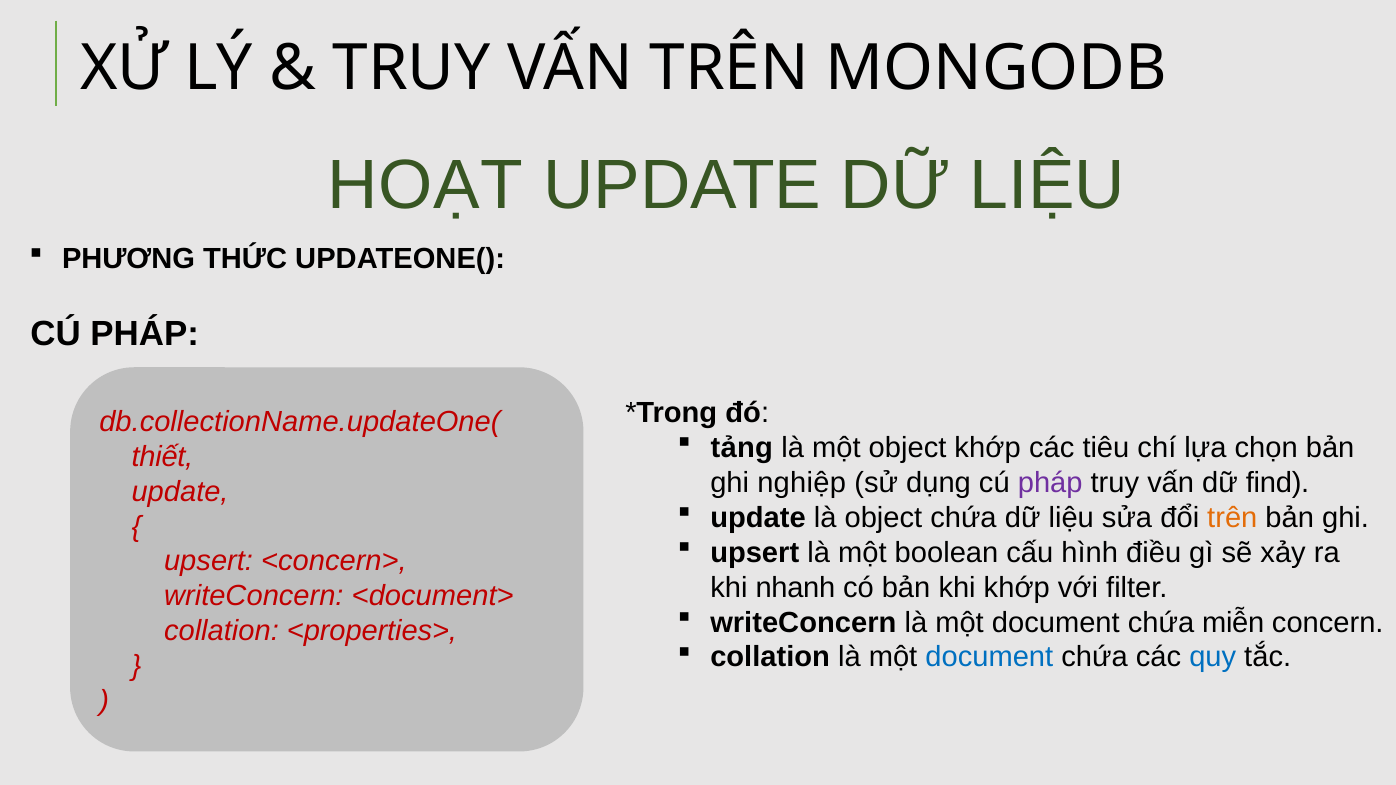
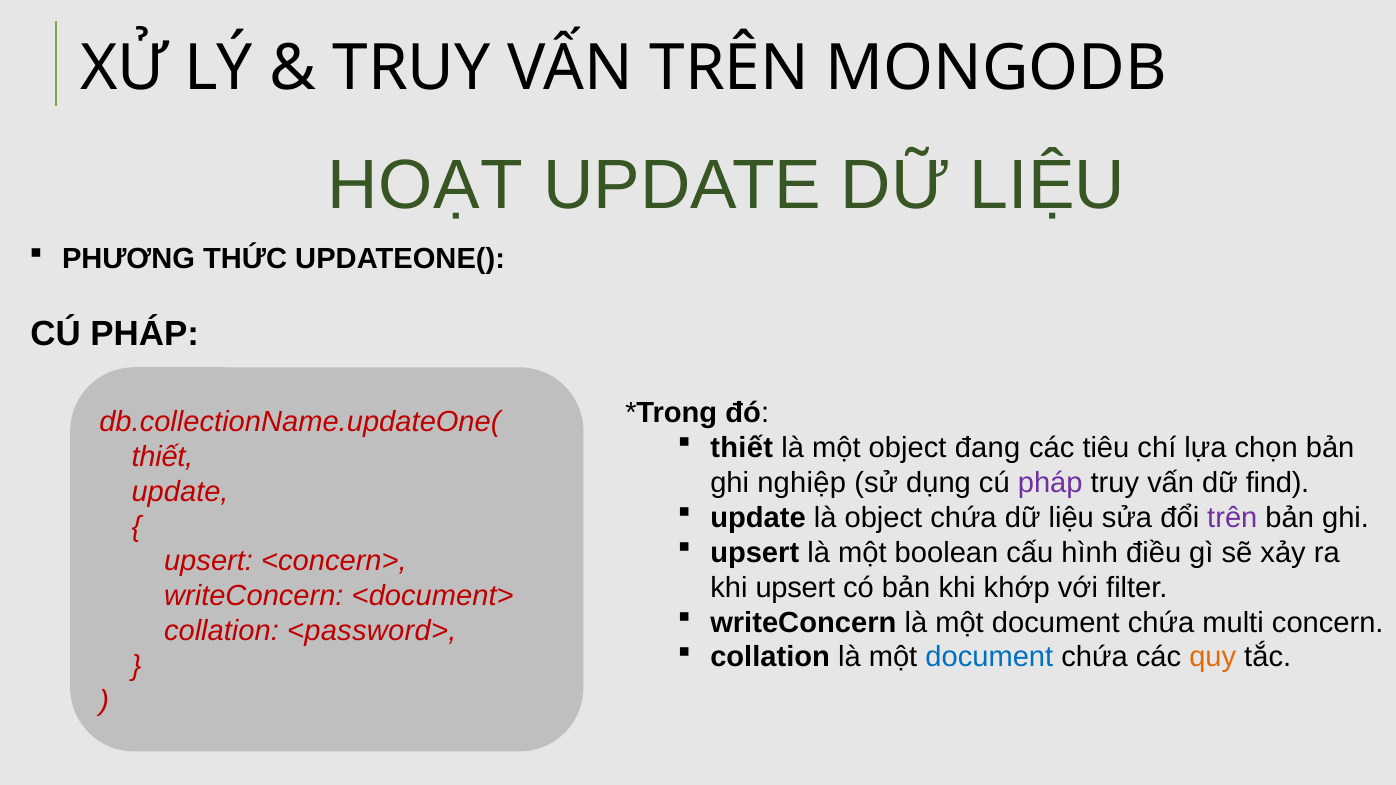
tảng: tảng -> thiết (742, 448)
object khớp: khớp -> đang (988, 448)
trên colour: orange -> purple (1232, 518)
khi nhanh: nhanh -> upsert (795, 588)
miễn: miễn -> multi (1233, 623)
<properties>: <properties> -> <password> (372, 631)
quy colour: blue -> orange (1213, 658)
